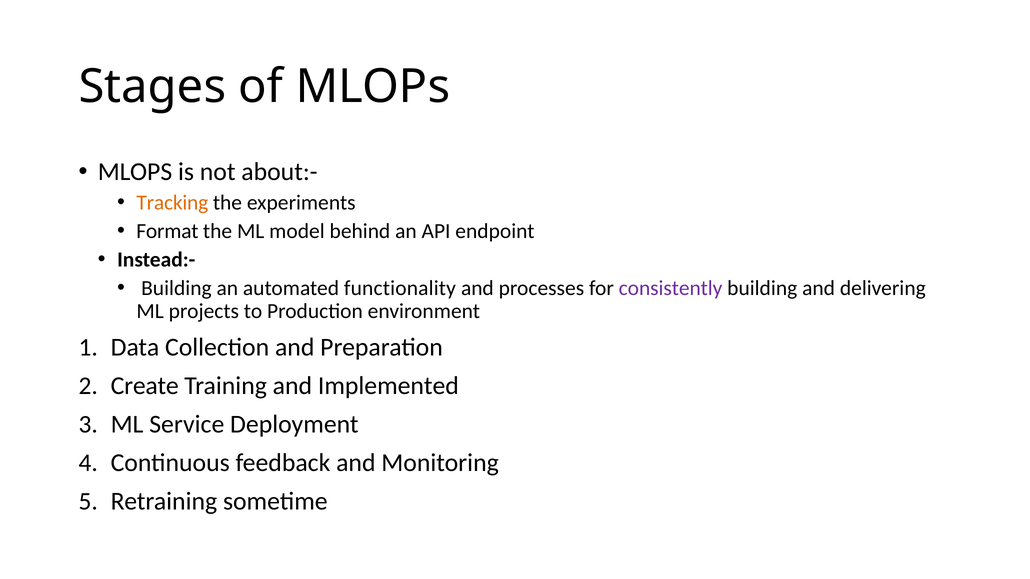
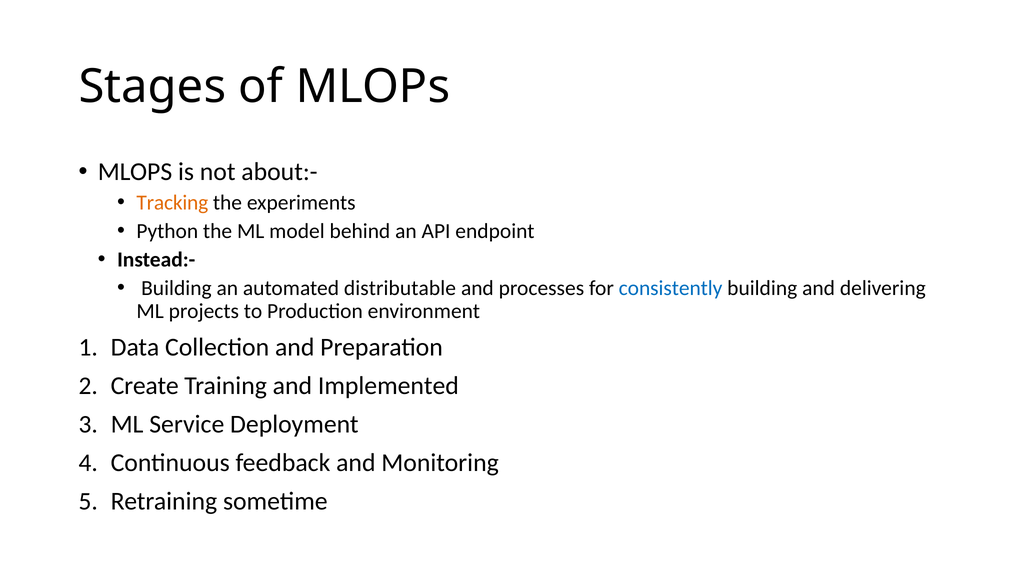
Format: Format -> Python (167, 231)
functionality: functionality -> distributable (400, 288)
consistently colour: purple -> blue (671, 288)
